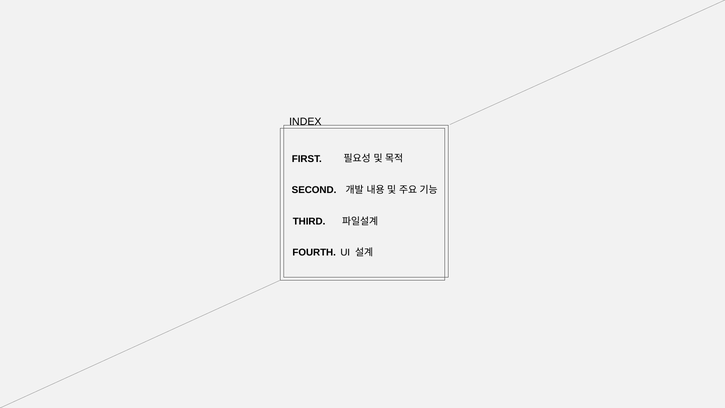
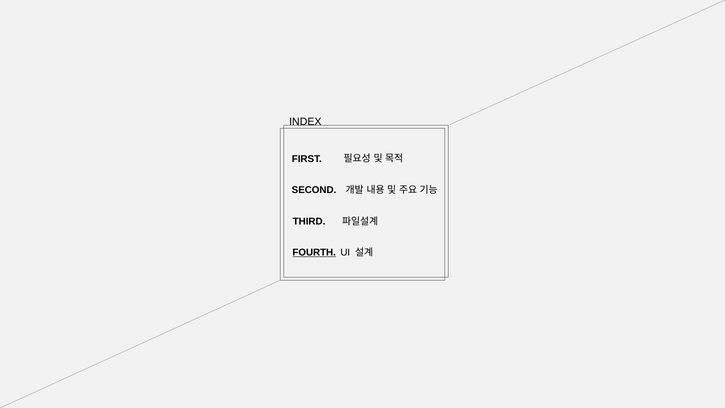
FOURTH underline: none -> present (314, 252)
